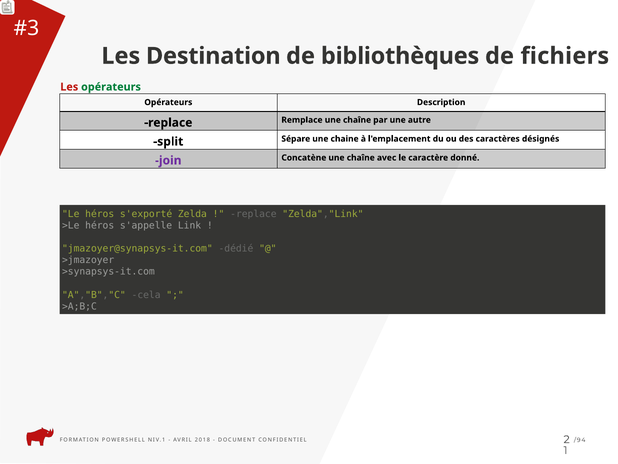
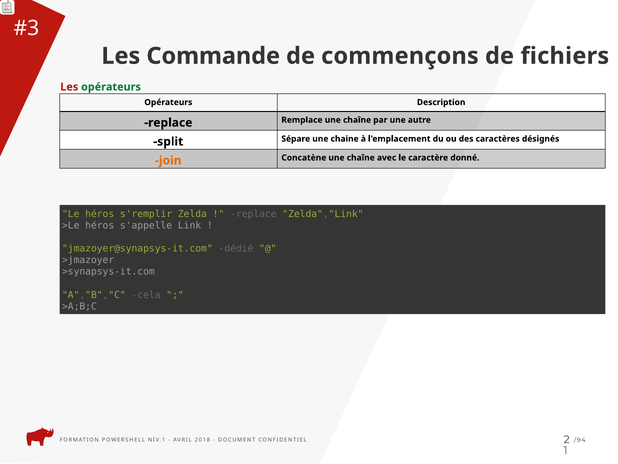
Destination: Destination -> Commande (213, 56)
bibliothèques: bibliothèques -> commençons (400, 56)
join colour: purple -> orange (168, 160)
s'exporté: s'exporté -> s'remplir (146, 214)
